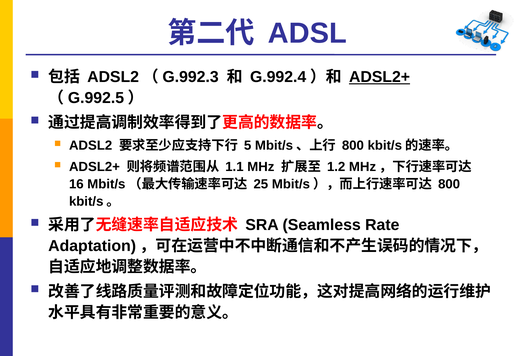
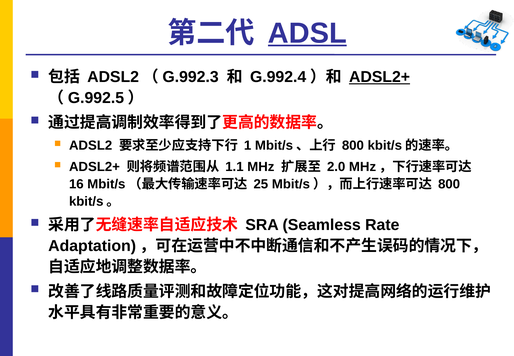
ADSL underline: none -> present (307, 33)
5: 5 -> 1 (248, 145)
1.2: 1.2 -> 2.0 (336, 167)
